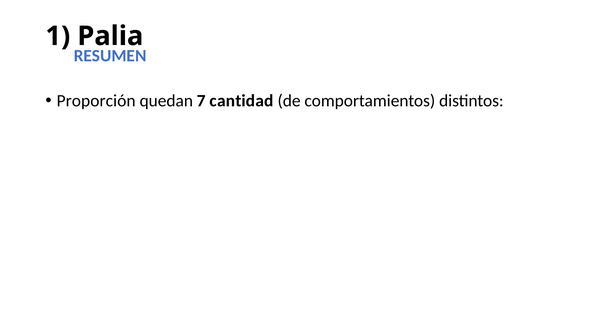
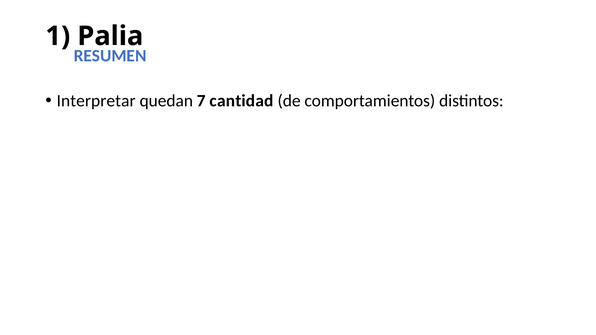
Proporción: Proporción -> Interpretar (96, 101)
